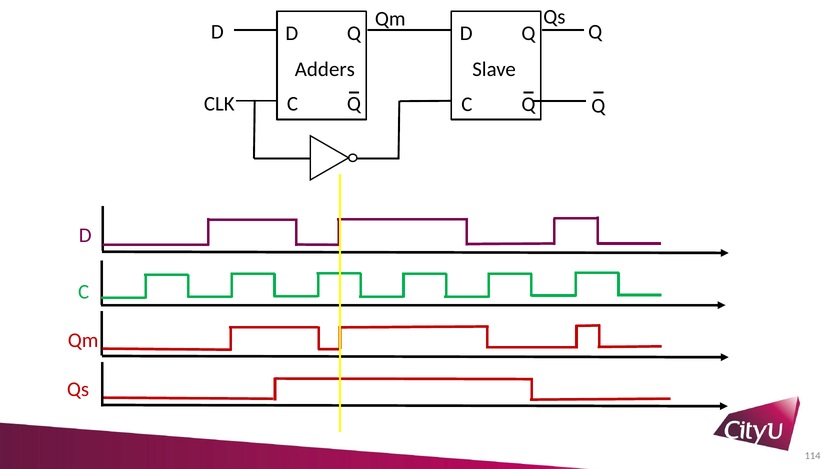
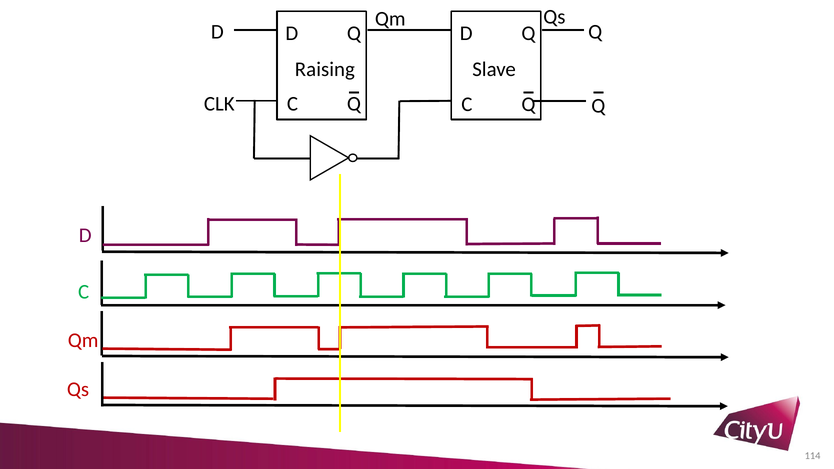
Adders: Adders -> Raising (325, 69)
